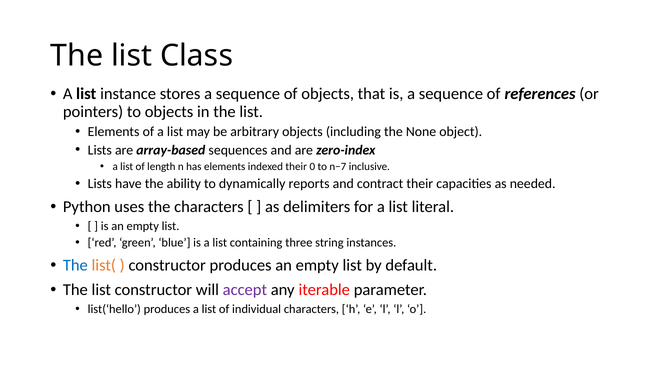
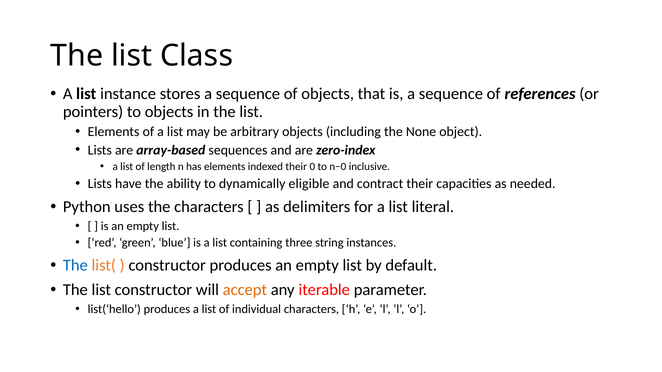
n−7: n−7 -> n−0 (338, 167)
reports: reports -> eligible (309, 184)
accept colour: purple -> orange (245, 290)
